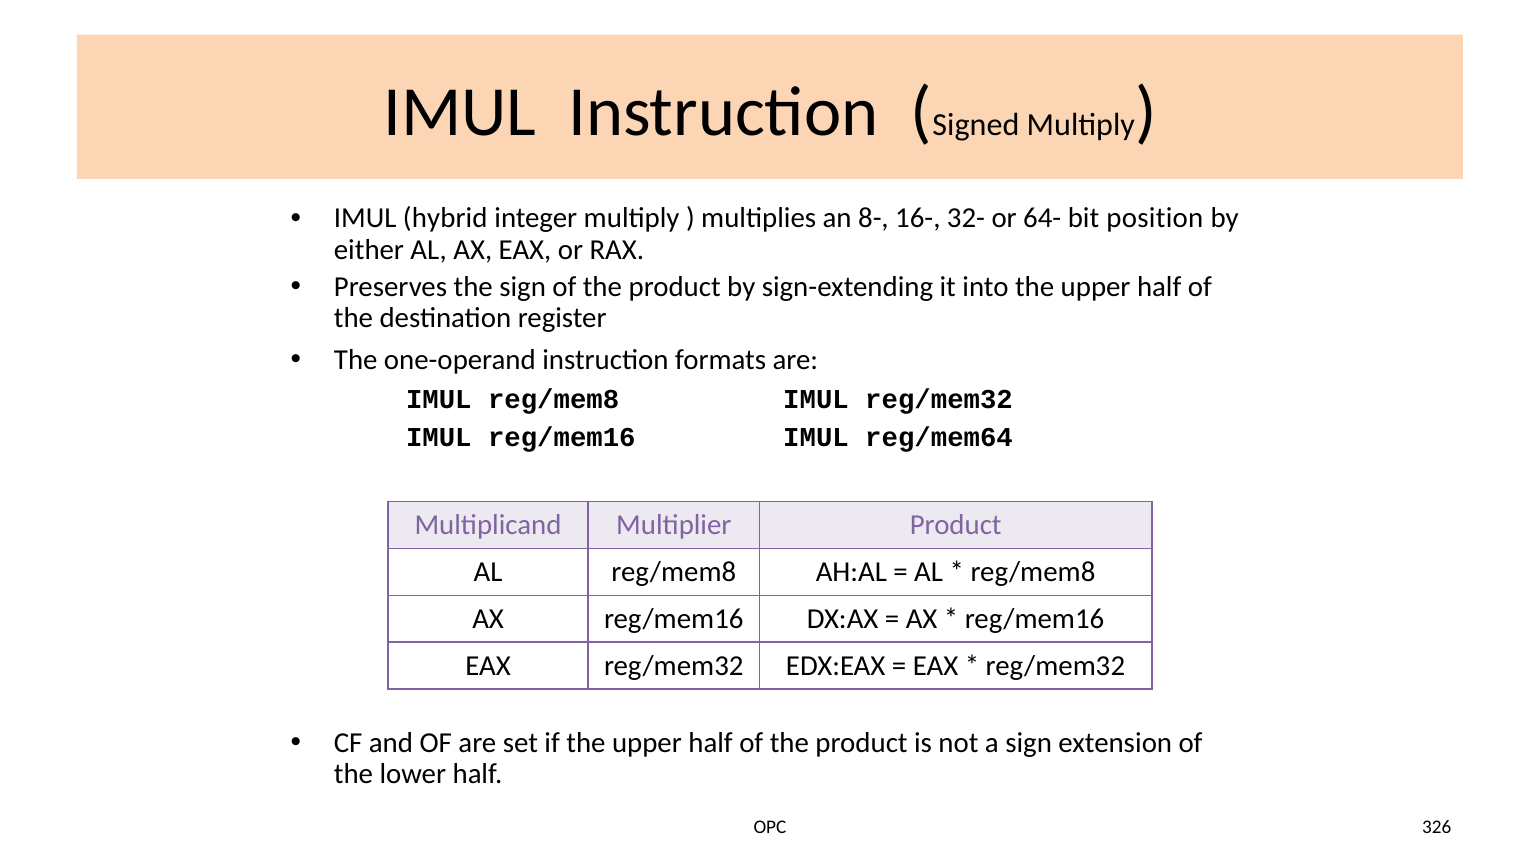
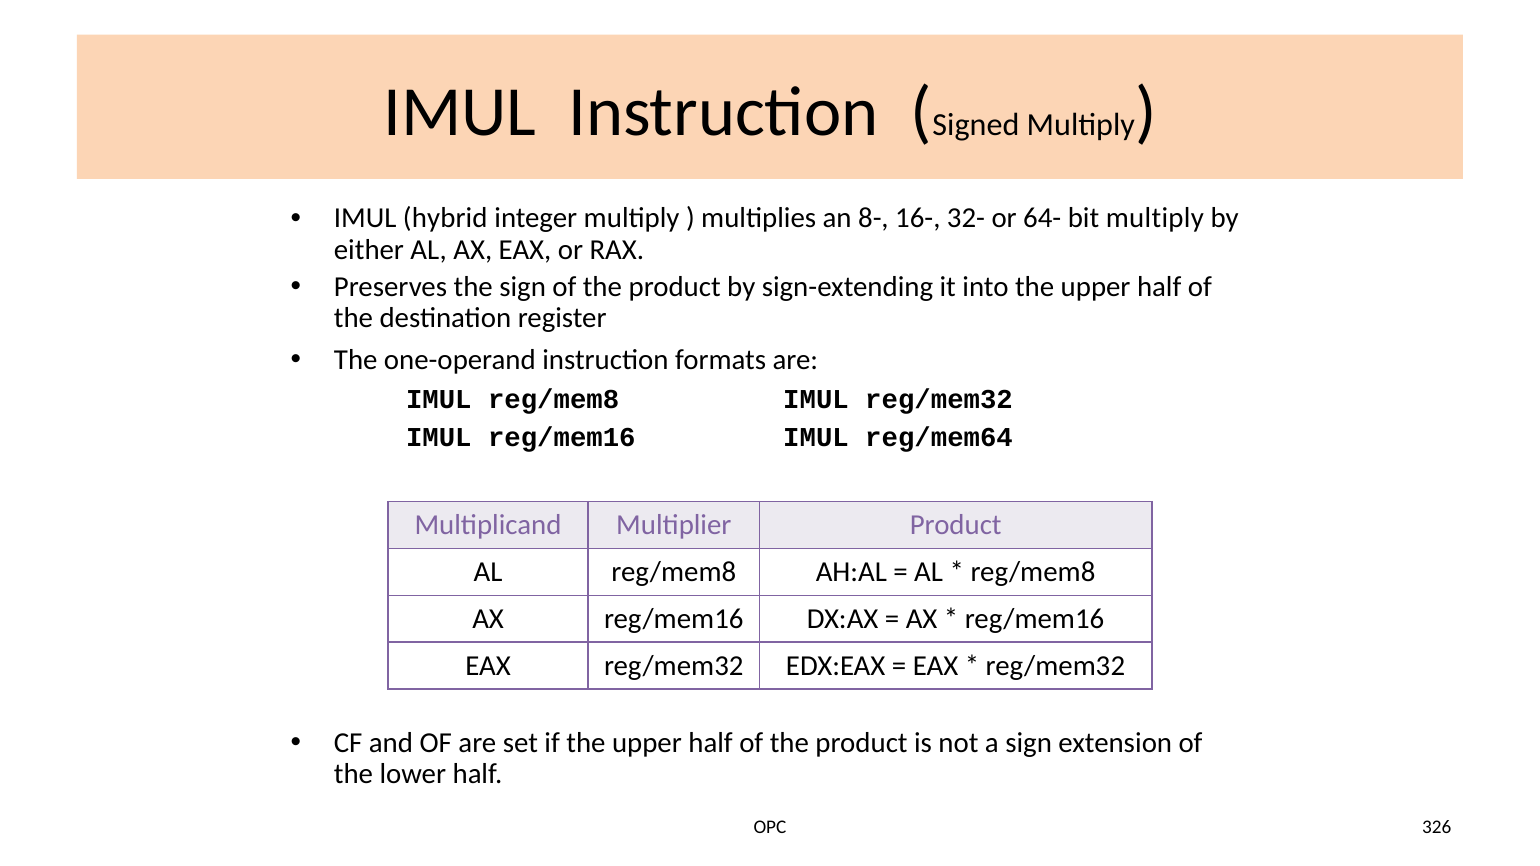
bit position: position -> multiply (1155, 219)
